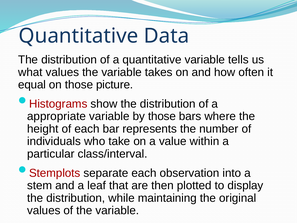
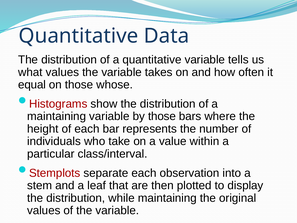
picture: picture -> whose (115, 85)
appropriate: appropriate -> maintaining (57, 116)
